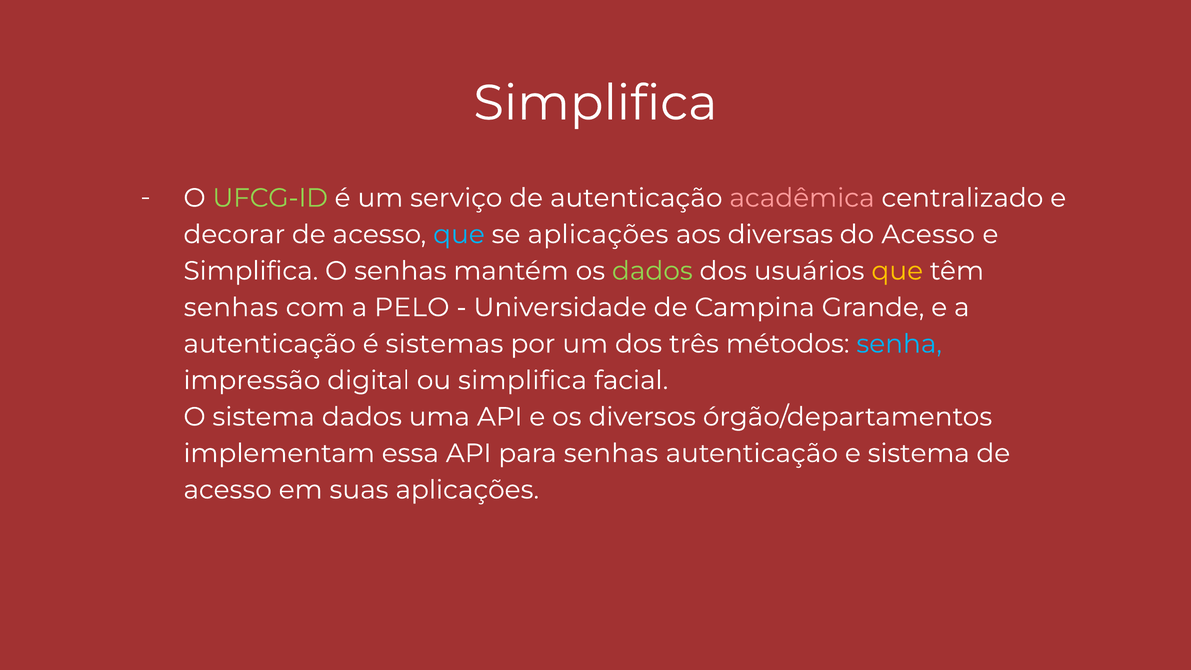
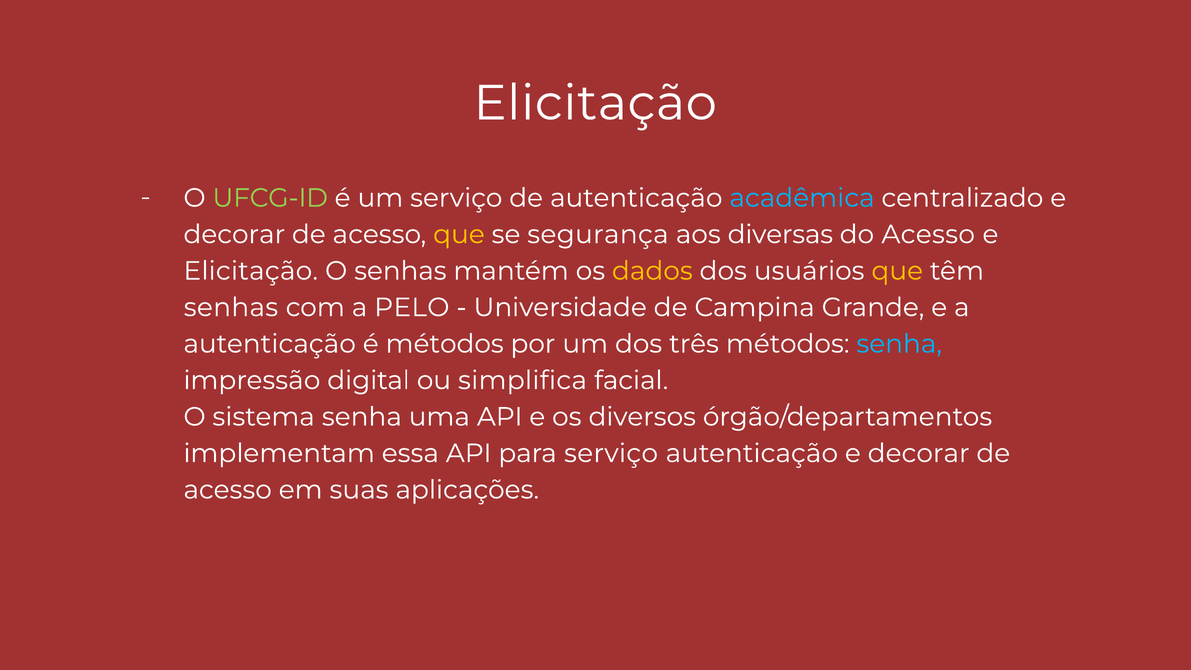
Simplifica: Simplifica -> Elicitação (595, 103)
acadêmica colour: pink -> light blue (802, 198)
que colour: light blue -> yellow (459, 234)
se aplicações: aplicações -> segurança (598, 234)
Simplifica: Simplifica -> Elicitação (251, 271)
dados colour: light green -> yellow (652, 271)
é sistemas: sistemas -> métodos (445, 344)
sistema dados: dados -> senha (362, 417)
para senhas: senhas -> serviço (611, 453)
autenticação e sistema: sistema -> decorar (919, 453)
